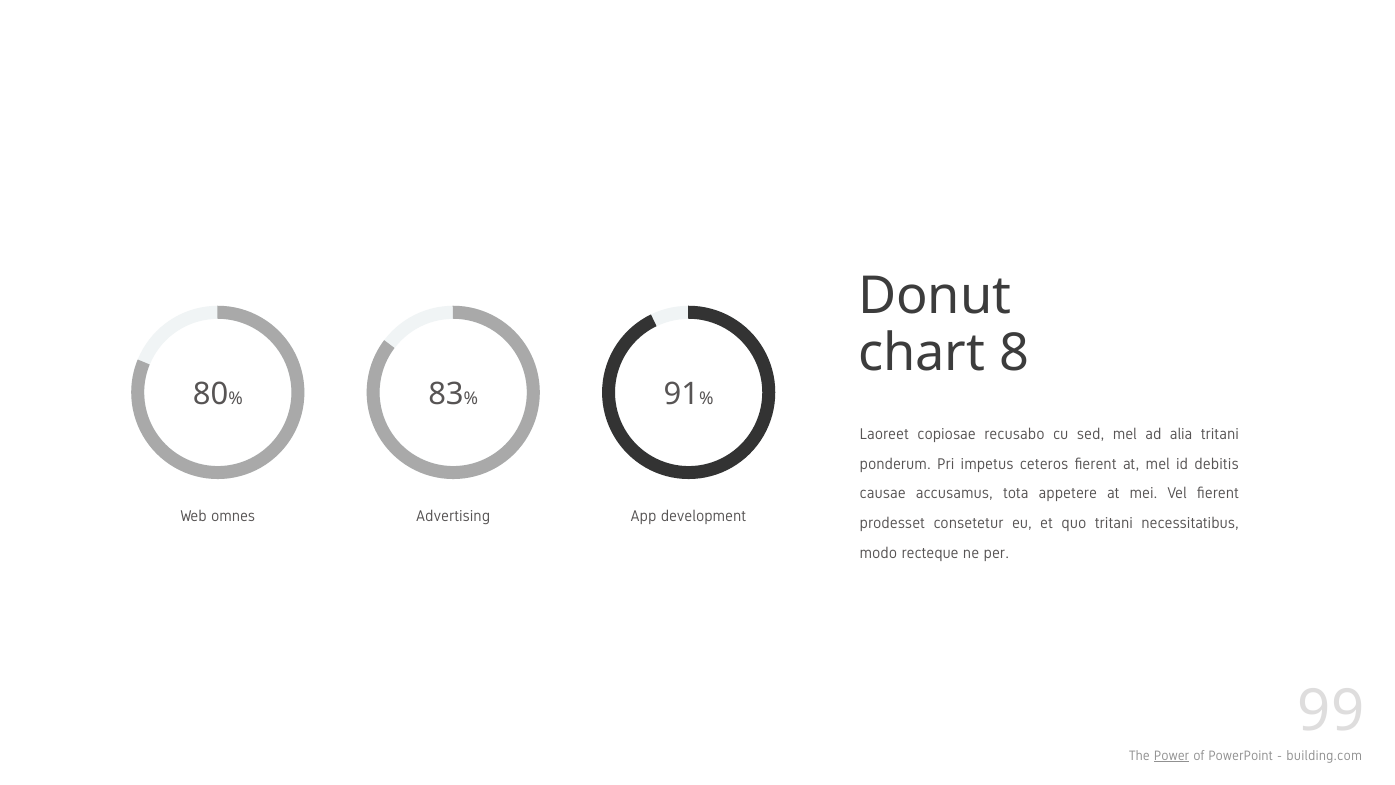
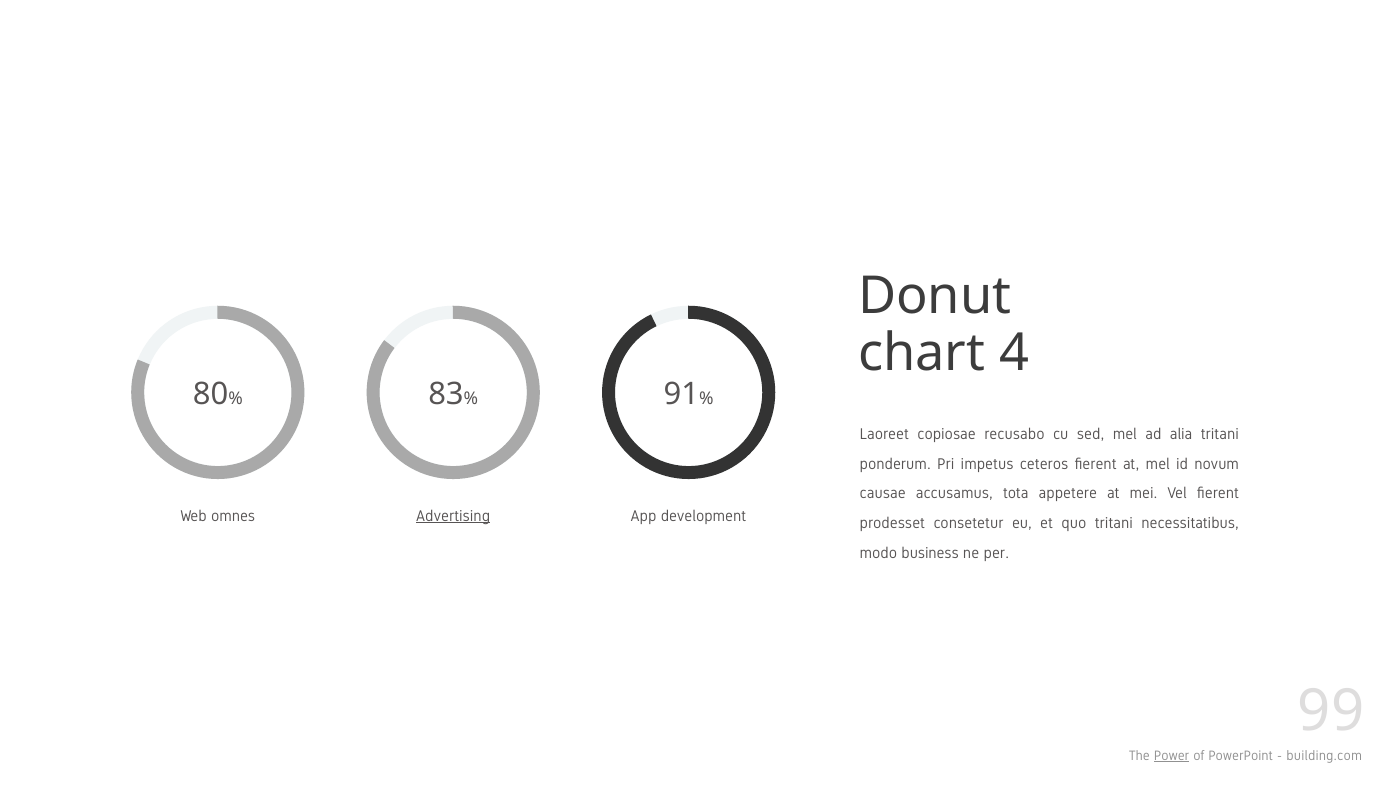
8: 8 -> 4 (1014, 353)
debitis: debitis -> novum (1217, 464)
Advertising underline: none -> present (453, 516)
recteque: recteque -> business (930, 553)
